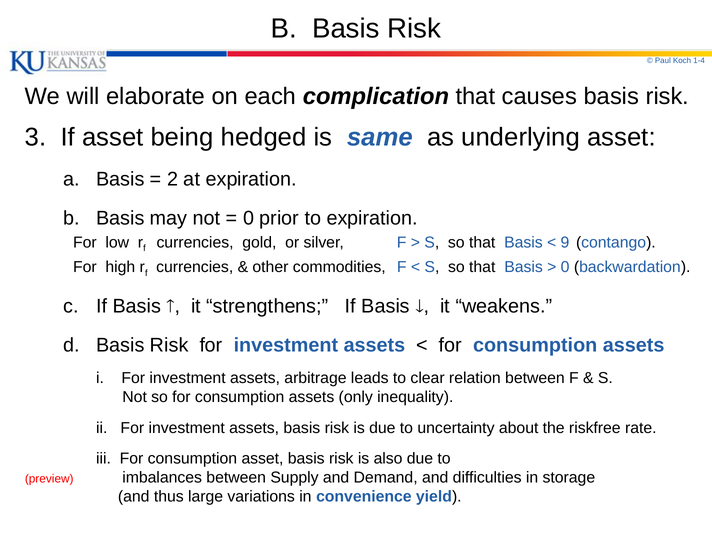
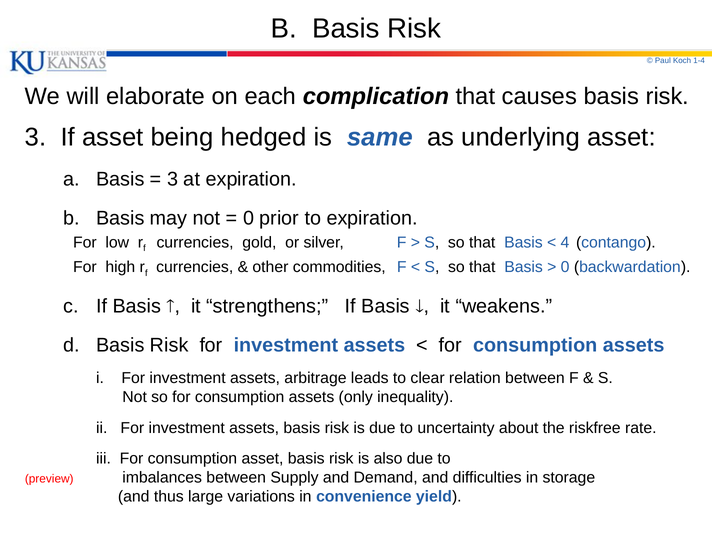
2: 2 -> 3 (173, 179)
9: 9 -> 4 (565, 242)
